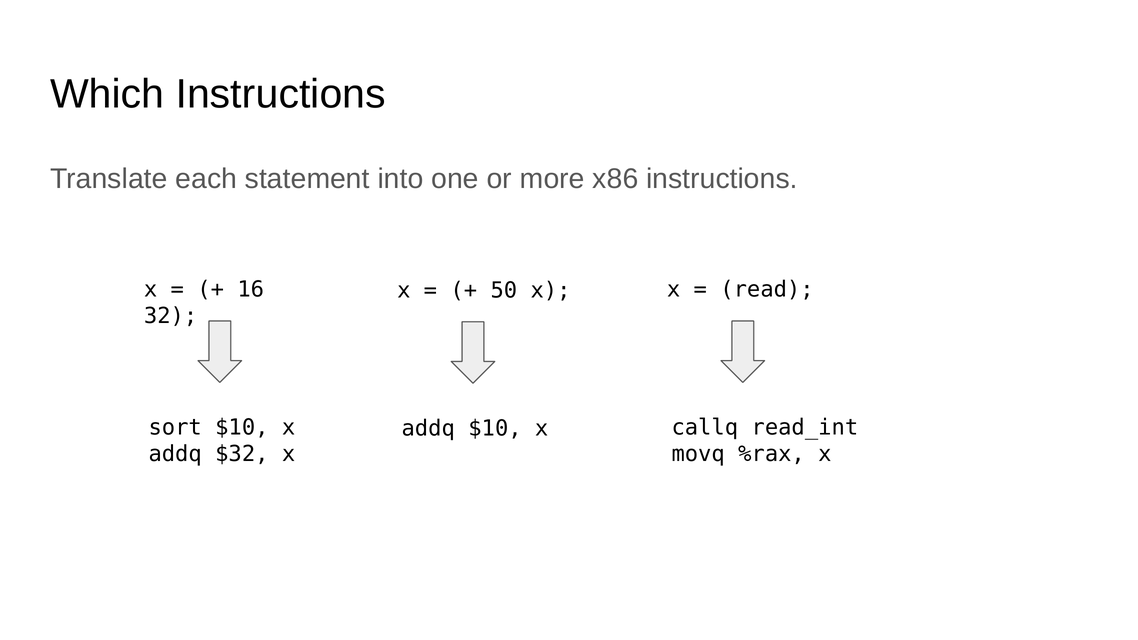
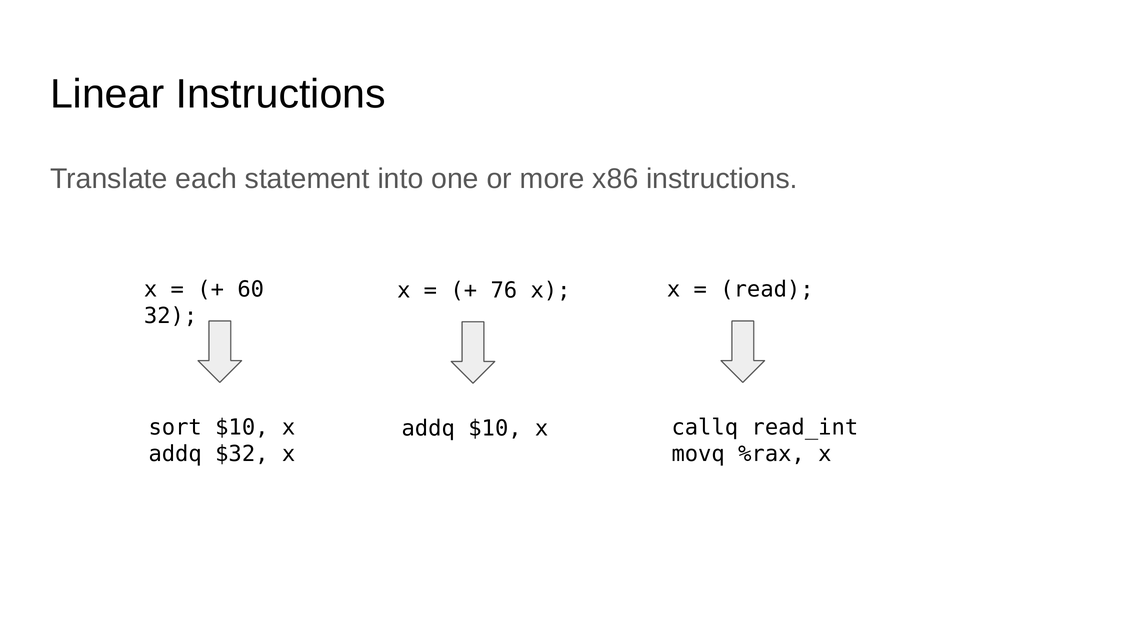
Which: Which -> Linear (107, 94)
16: 16 -> 60 (251, 289)
50: 50 -> 76 (504, 290)
